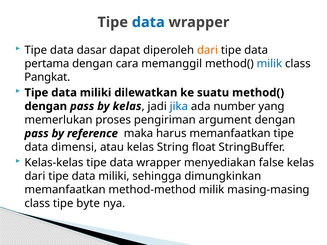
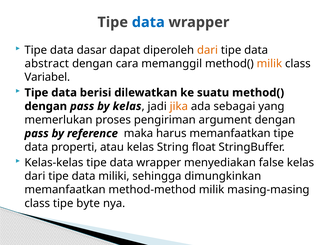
pertama: pertama -> abstract (47, 64)
milik colour: blue -> orange (269, 64)
Pangkat: Pangkat -> Variabel (47, 77)
miliki: miliki -> berisi (96, 93)
jika colour: blue -> orange (179, 106)
number: number -> sebagai (234, 106)
dimensi: dimensi -> properti (74, 147)
